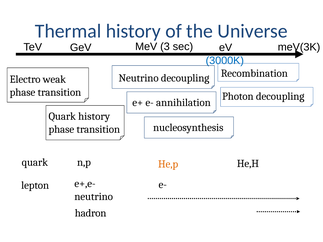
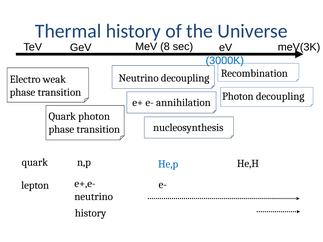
3: 3 -> 8 (165, 47)
Quark history: history -> photon (94, 116)
He,p colour: orange -> blue (168, 164)
hadron: hadron -> history (91, 213)
